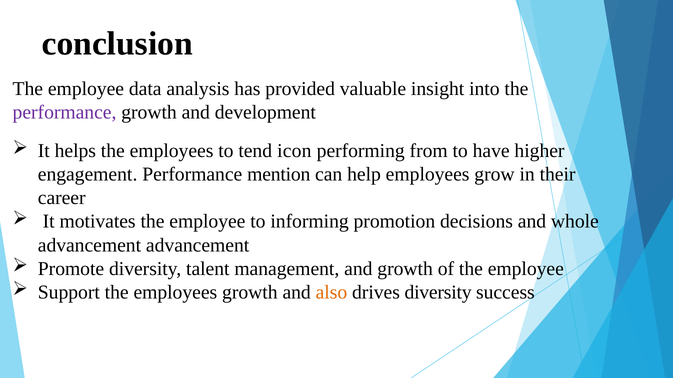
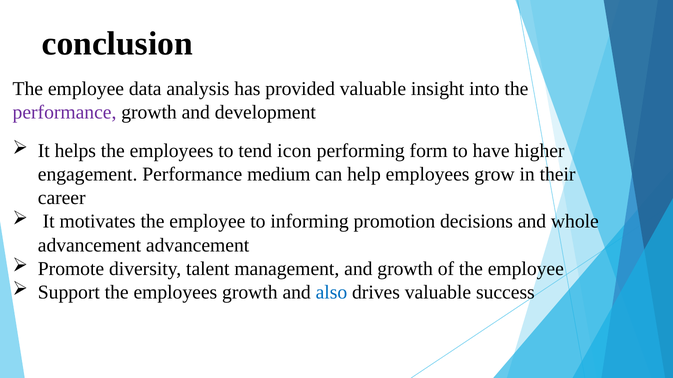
from: from -> form (429, 151)
mention: mention -> medium (279, 175)
also colour: orange -> blue (331, 293)
drives diversity: diversity -> valuable (438, 293)
